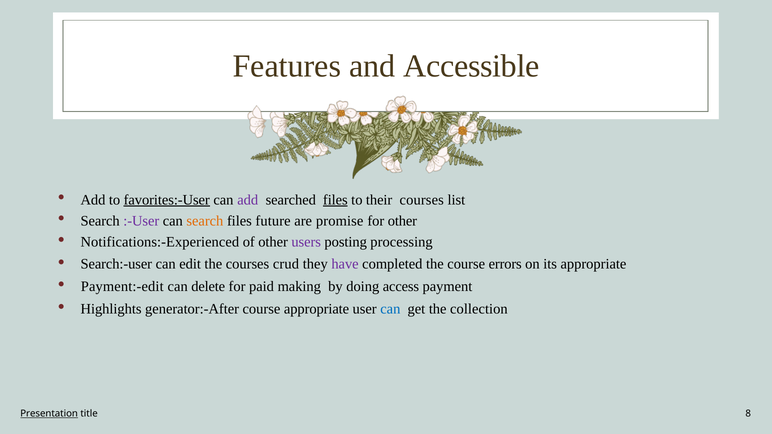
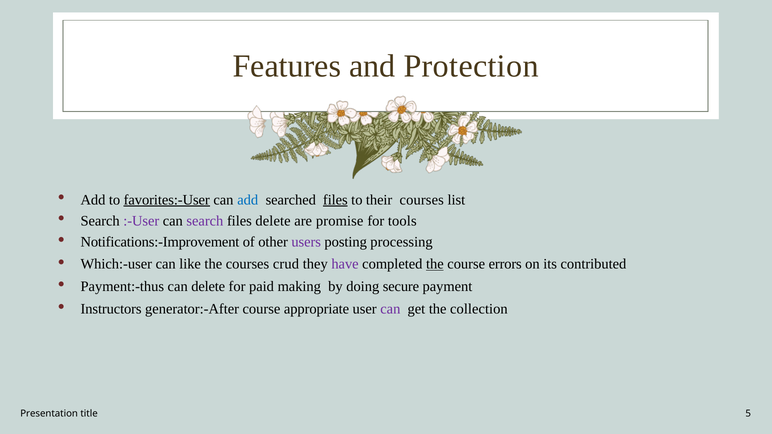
Accessible: Accessible -> Protection (471, 66)
add colour: purple -> blue (248, 200)
search colour: orange -> purple (205, 221)
files future: future -> delete (273, 221)
for other: other -> tools (402, 221)
Notifications:-Experienced: Notifications:-Experienced -> Notifications:-Improvement (160, 242)
Search:-user: Search:-user -> Which:-user (116, 264)
edit: edit -> like (190, 264)
the underline: none -> present (435, 264)
its appropriate: appropriate -> contributed (593, 264)
Payment:-edit: Payment:-edit -> Payment:-thus (122, 287)
access: access -> secure (401, 287)
Highlights: Highlights -> Instructors (111, 309)
can colour: blue -> purple (390, 309)
Presentation underline: present -> none (49, 414)
8: 8 -> 5 (748, 414)
